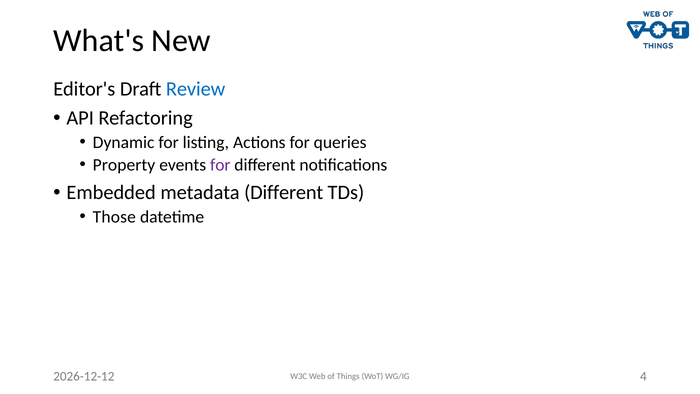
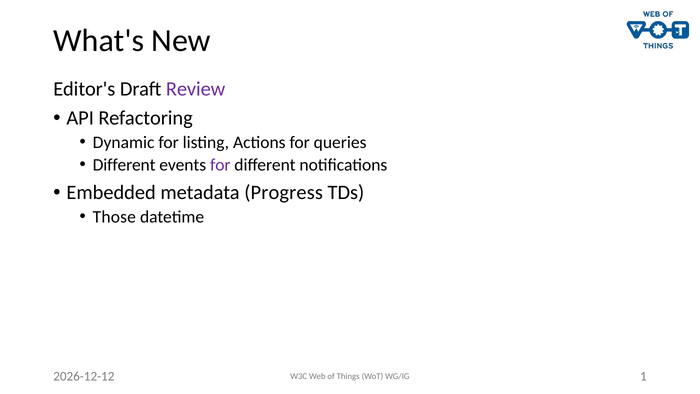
Review colour: blue -> purple (196, 89)
Property: Property -> Different (124, 165)
metadata Different: Different -> Progress (284, 192)
4: 4 -> 1 (643, 376)
